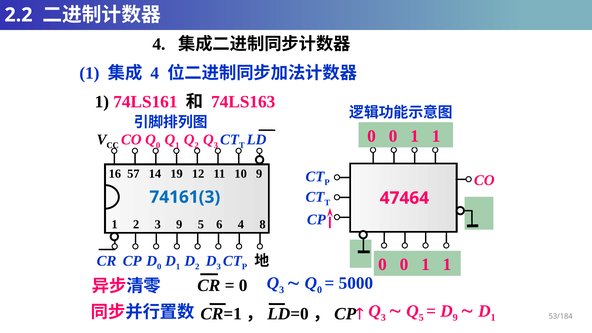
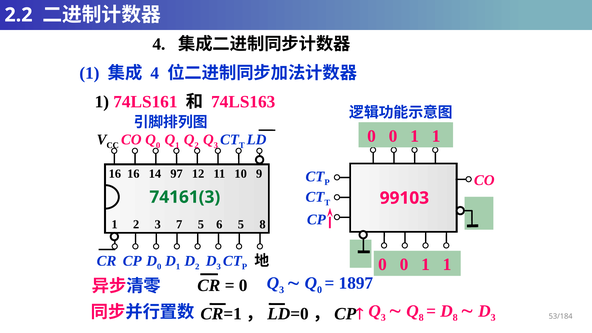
16 57: 57 -> 16 (133, 174)
19: 19 -> 97 (177, 174)
74161(3 colour: blue -> green (185, 197)
47464: 47464 -> 99103 (404, 198)
3 9: 9 -> 7 (179, 225)
6 4: 4 -> 5 (241, 225)
5000: 5000 -> 1897 (356, 283)
5: 5 -> 8 (421, 318)
9: 9 -> 8 (455, 318)
1: 1 -> 3 (493, 318)
